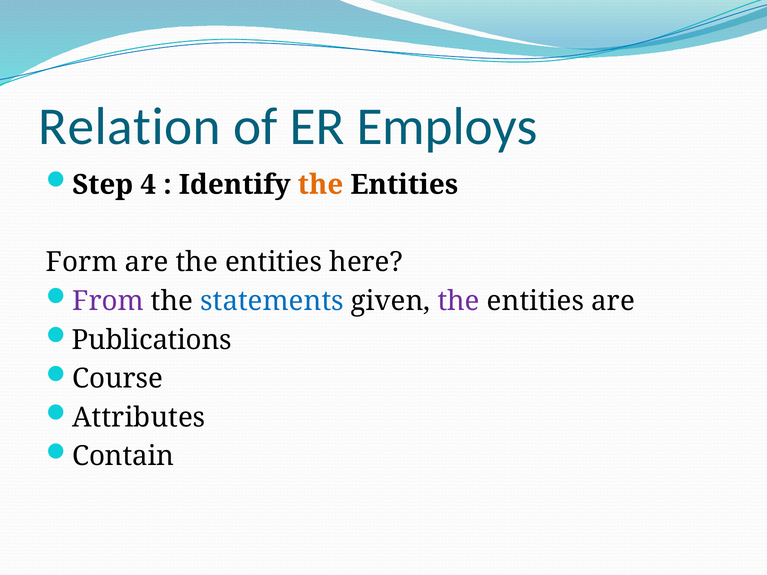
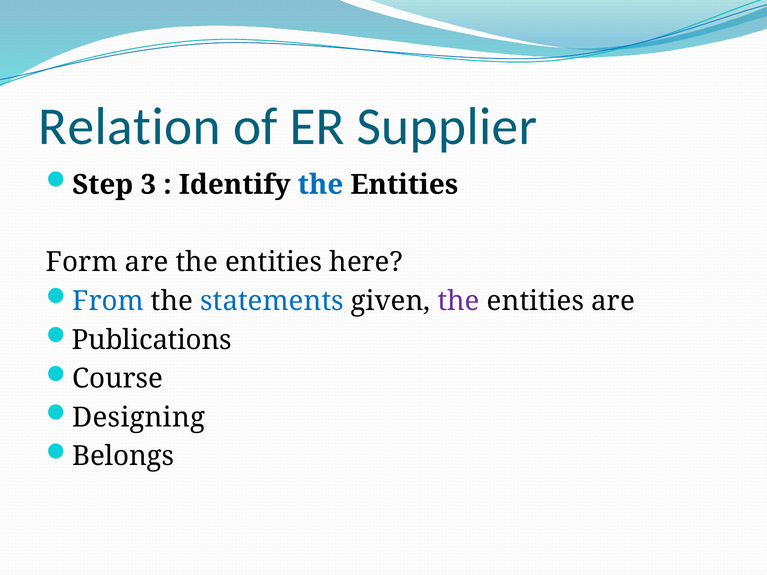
Employs: Employs -> Supplier (447, 127)
4: 4 -> 3 (148, 185)
the colour: orange -> blue (320, 185)
From colour: purple -> blue (108, 301)
Attributes: Attributes -> Designing (139, 418)
Contain: Contain -> Belongs (123, 457)
